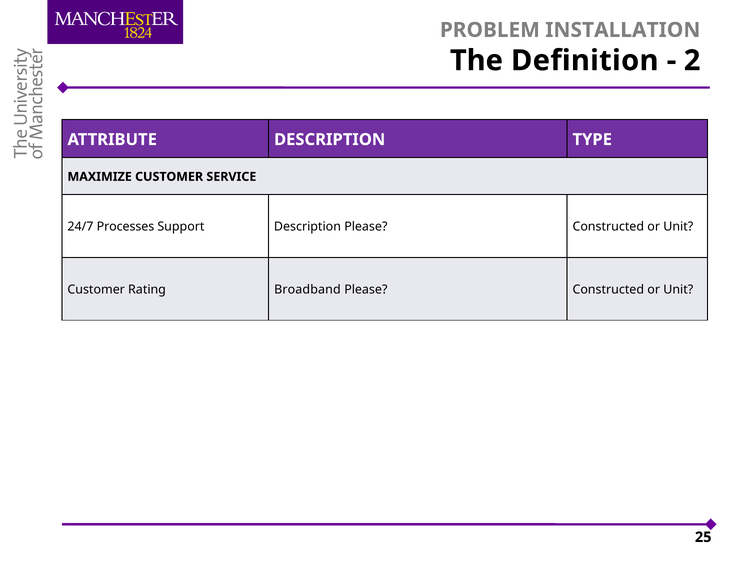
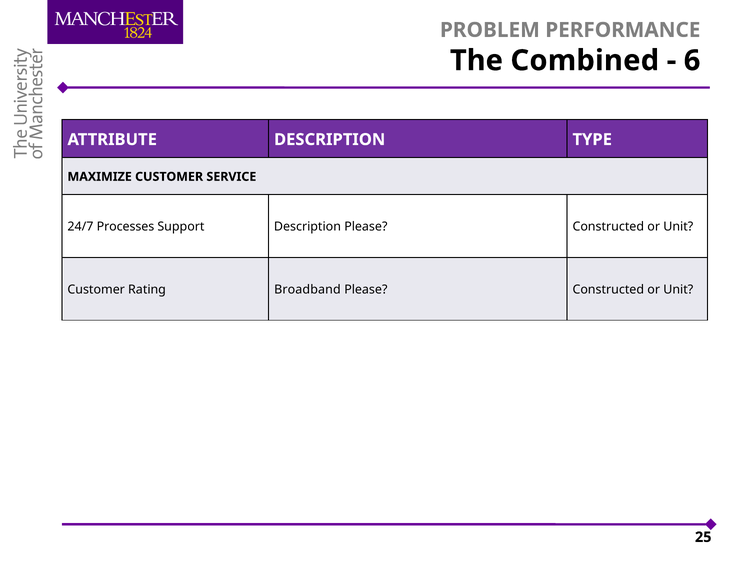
INSTALLATION: INSTALLATION -> PERFORMANCE (623, 30)
Definition: Definition -> Combined (585, 61)
2: 2 -> 6 (692, 61)
